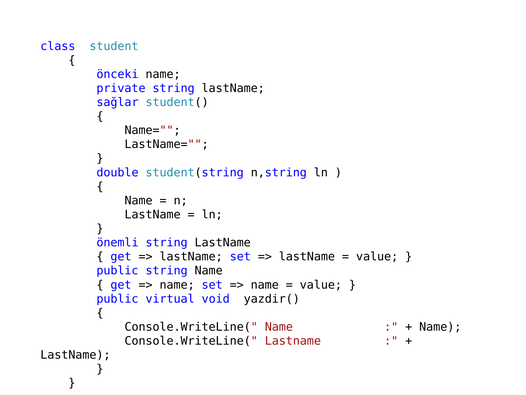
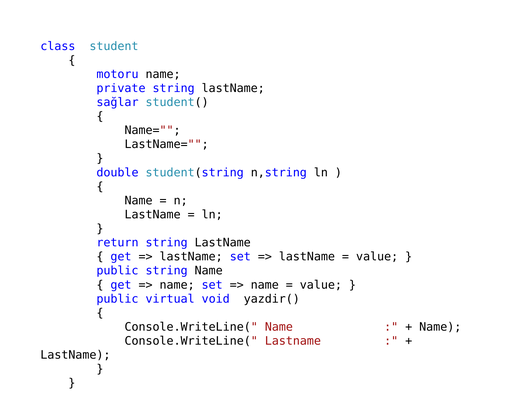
önceki: önceki -> motoru (117, 74)
önemli: önemli -> return (117, 242)
